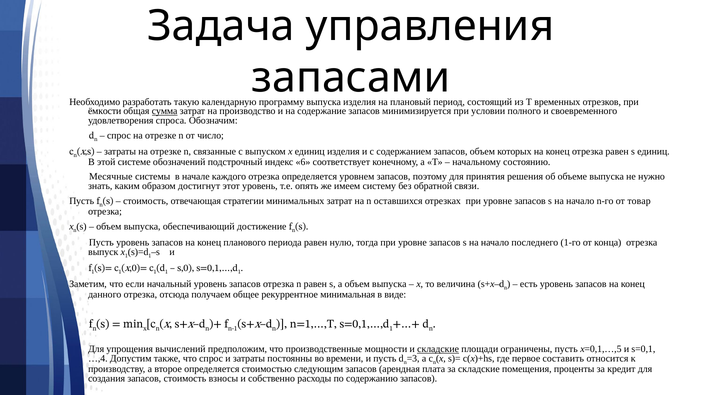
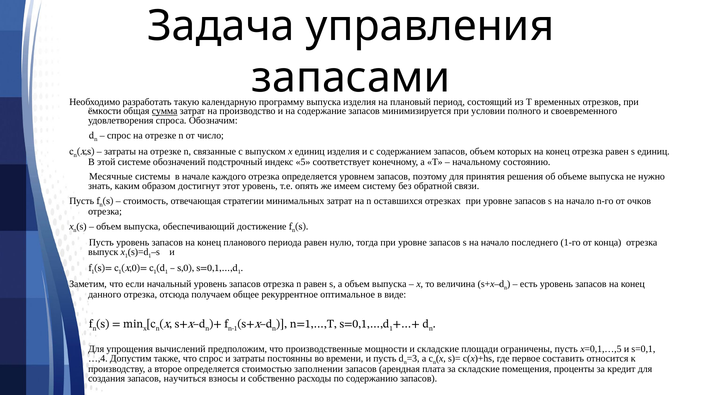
6: 6 -> 5 (303, 162)
товар: товар -> очков (639, 201)
минимальная: минимальная -> оптимальное (348, 294)
складские underline: present -> none (438, 349)
следующим: следующим -> заполнении (319, 369)
запасов стоимость: стоимость -> научиться (185, 378)
